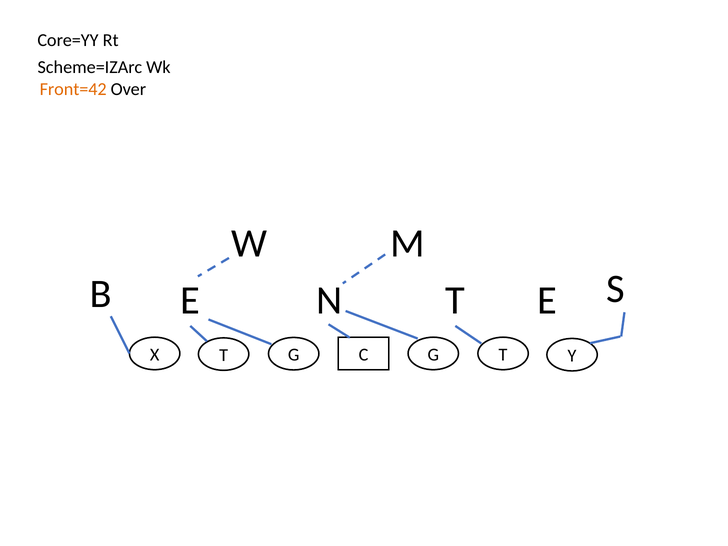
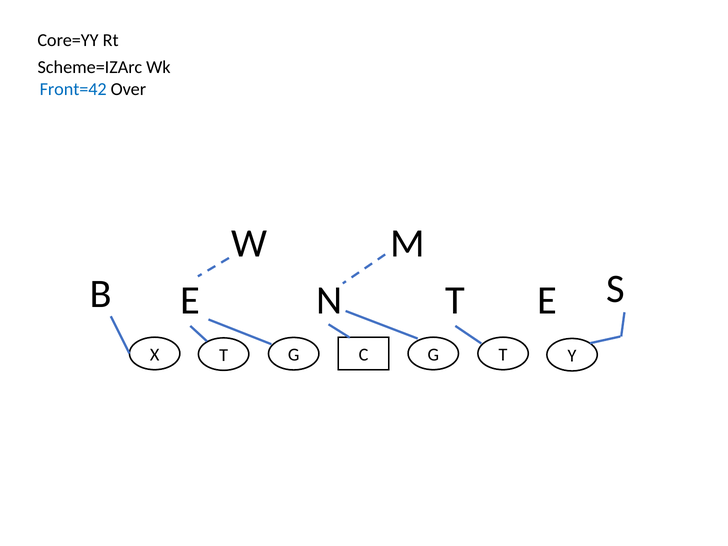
Front=42 colour: orange -> blue (73, 89)
